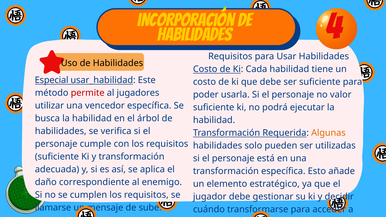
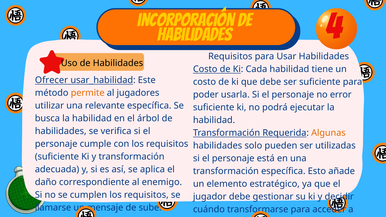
Especial: Especial -> Ofrecer (51, 80)
permite colour: red -> orange (88, 93)
valor: valor -> error (341, 95)
vencedor: vencedor -> relevante (105, 106)
